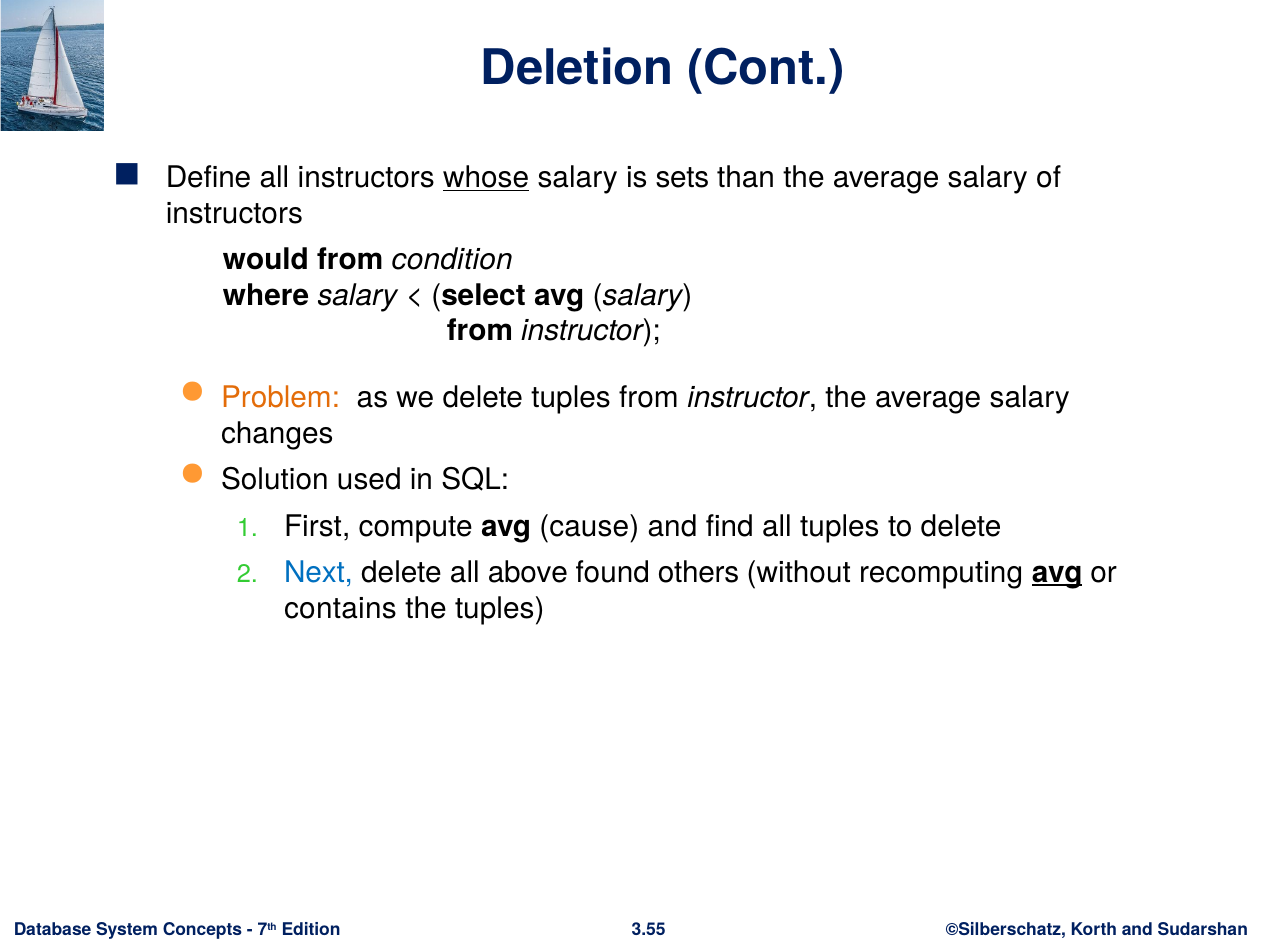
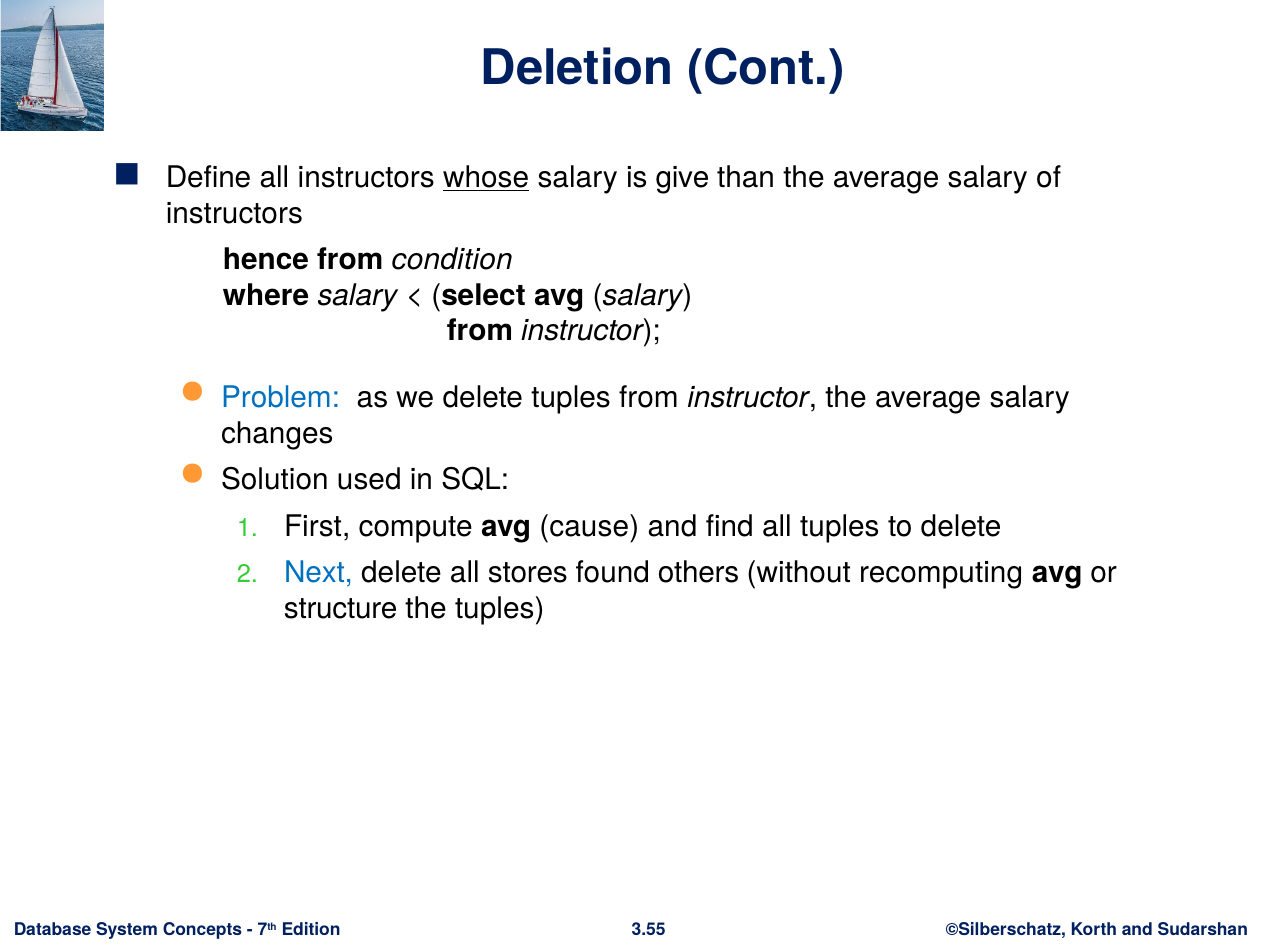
sets: sets -> give (682, 178)
would: would -> hence (266, 259)
Problem colour: orange -> blue (281, 398)
above: above -> stores (528, 572)
avg underline: present -> none (1057, 572)
contains: contains -> structure (341, 608)
